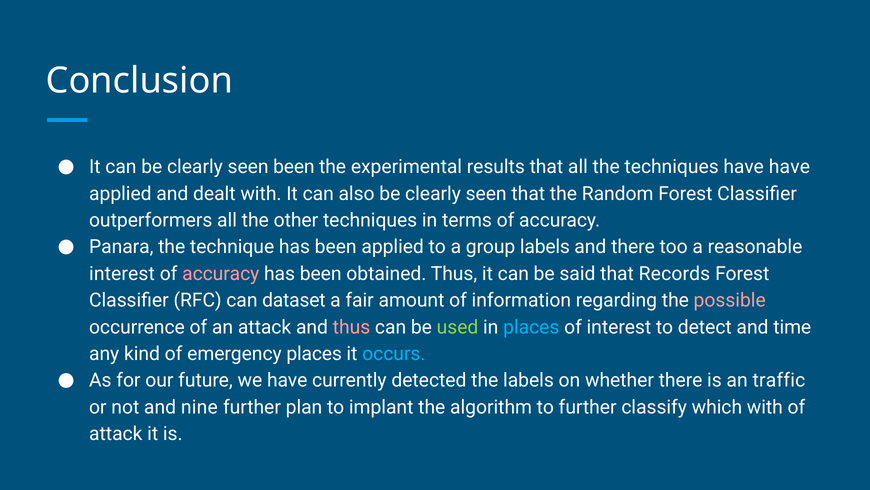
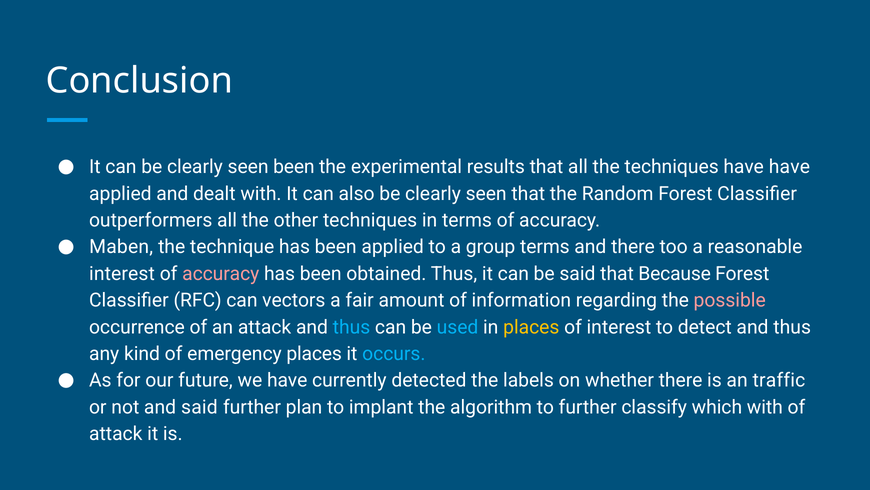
Panara: Panara -> Maben (121, 247)
group labels: labels -> terms (545, 247)
Records: Records -> Because (675, 273)
dataset: dataset -> vectors (294, 300)
thus colour: pink -> light blue (351, 327)
used colour: light green -> light blue (458, 327)
places colour: light blue -> yellow (531, 327)
detect and time: time -> thus (792, 327)
and nine: nine -> said (199, 407)
